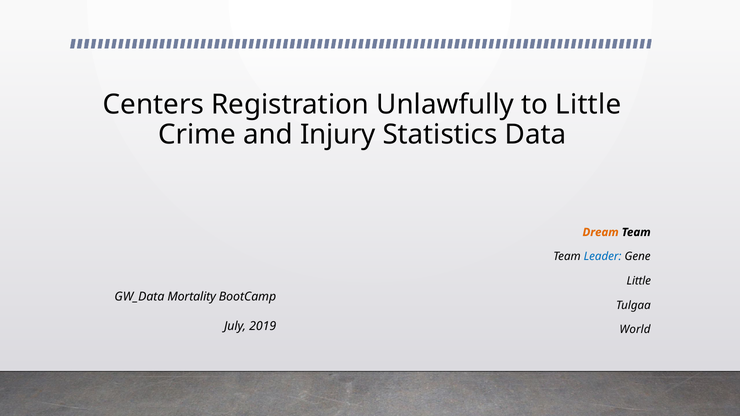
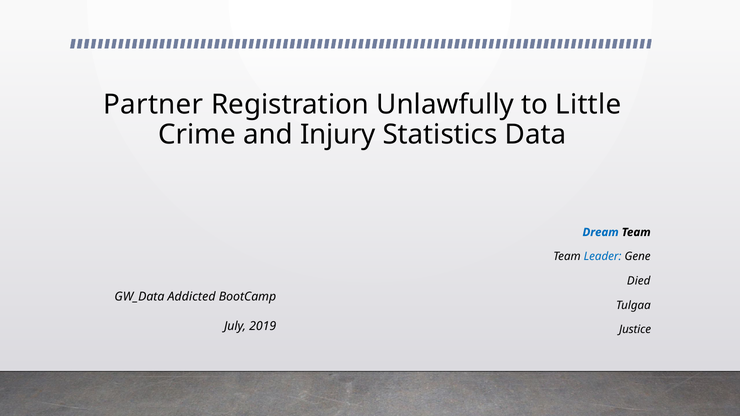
Centers: Centers -> Partner (153, 105)
Dream colour: orange -> blue (601, 232)
Little: Little -> Died (639, 281)
Mortality: Mortality -> Addicted (192, 297)
World: World -> Justice (635, 330)
